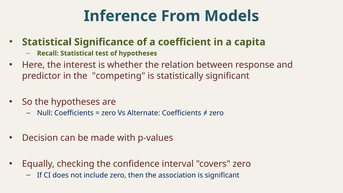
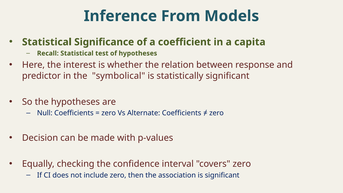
competing: competing -> symbolical (119, 76)
